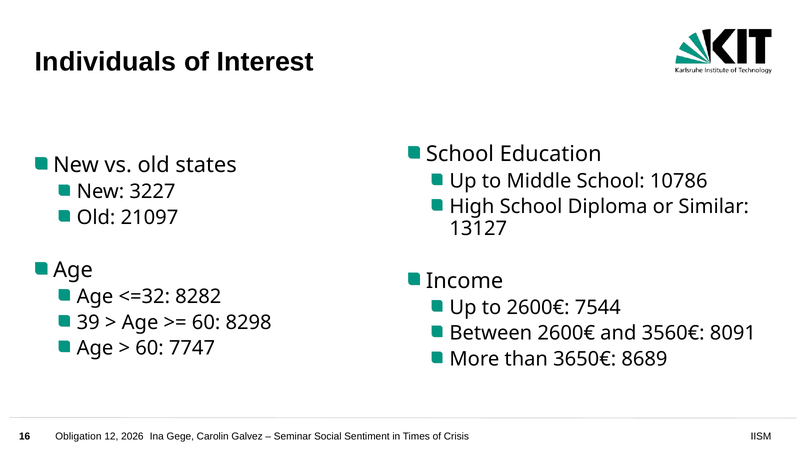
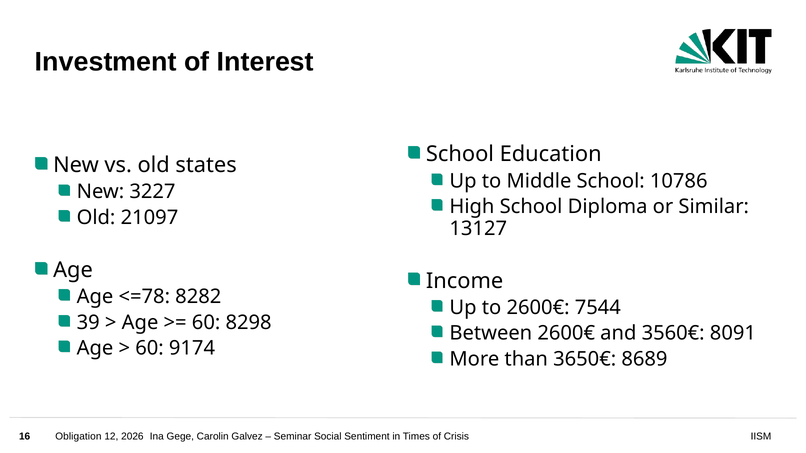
Individuals: Individuals -> Investment (106, 62)
<=32: <=32 -> <=78 (144, 297)
7747: 7747 -> 9174 (192, 349)
